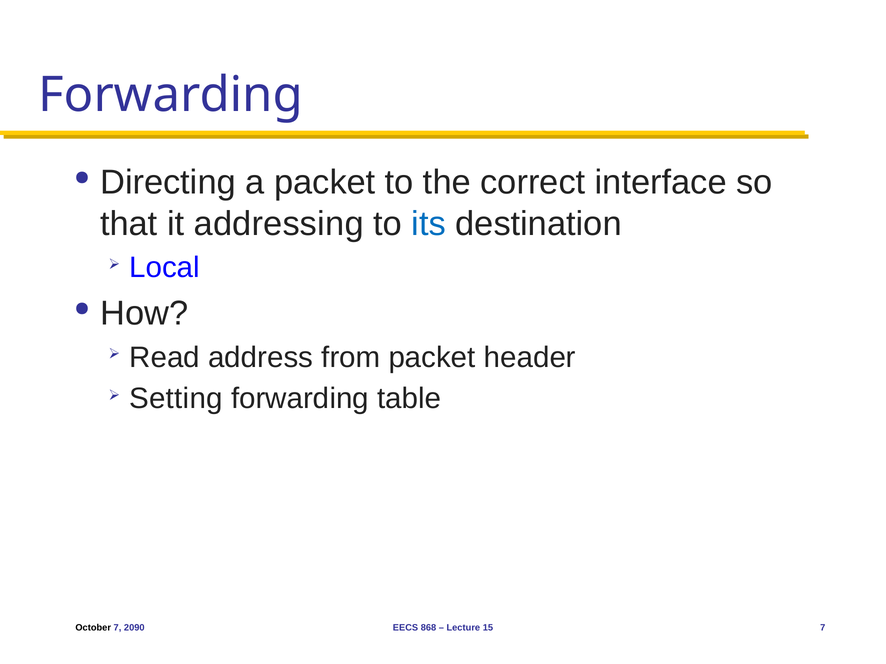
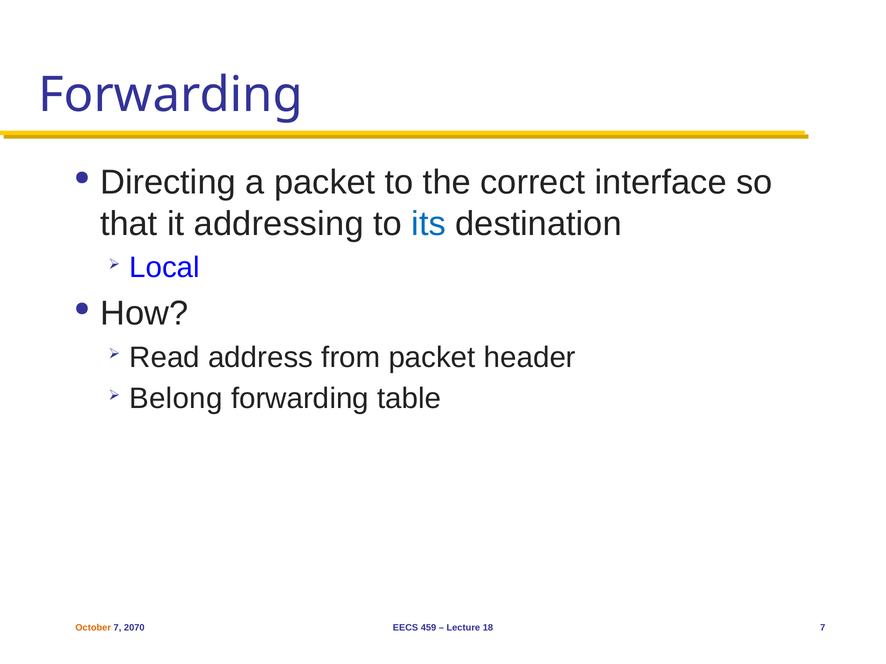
Setting: Setting -> Belong (176, 399)
October colour: black -> orange (93, 628)
2090: 2090 -> 2070 (134, 628)
868: 868 -> 459 (428, 628)
15: 15 -> 18 (488, 628)
